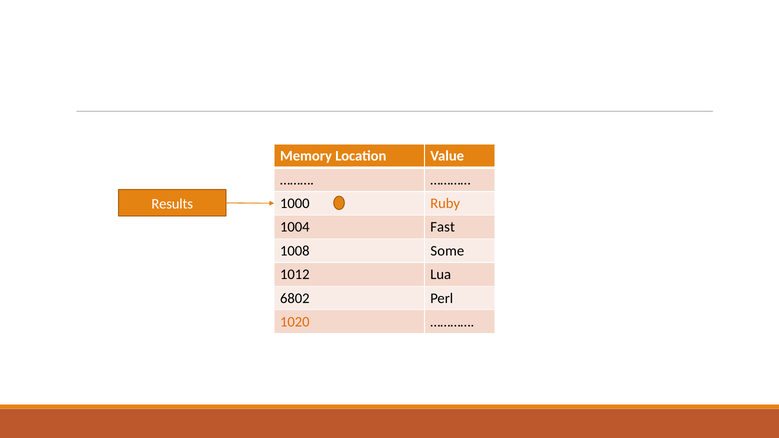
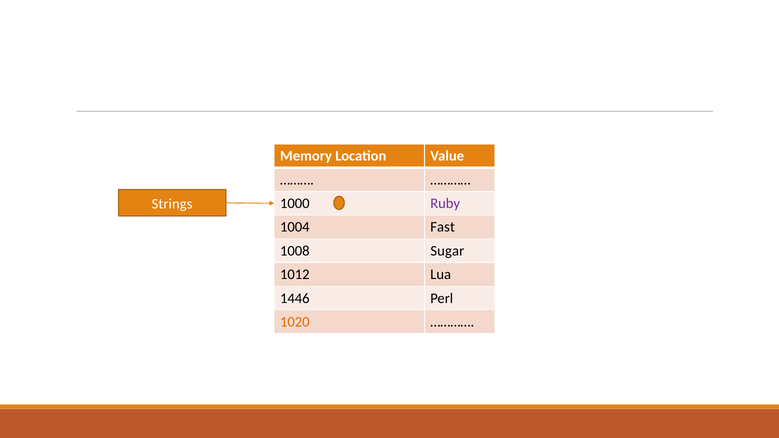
Ruby colour: orange -> purple (445, 204)
Results: Results -> Strings (172, 204)
Some: Some -> Sugar (447, 251)
6802: 6802 -> 1446 (295, 298)
